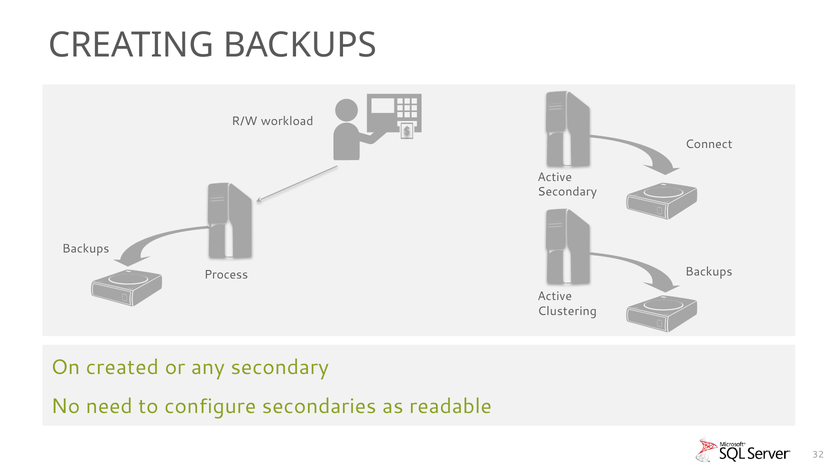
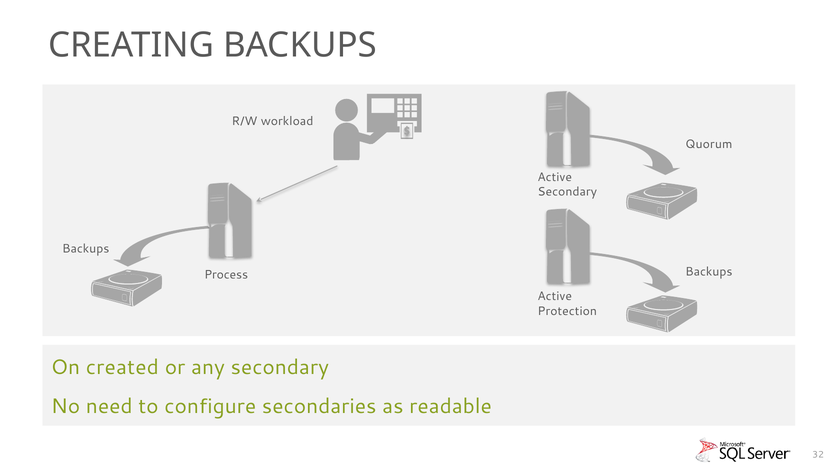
Connect: Connect -> Quorum (709, 144)
Clustering: Clustering -> Protection (567, 311)
